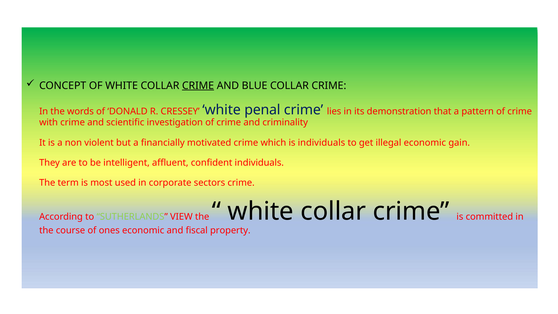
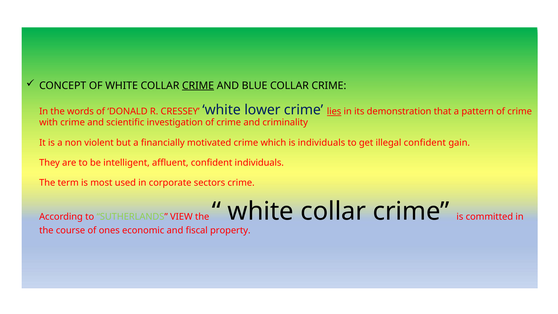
penal: penal -> lower (262, 110)
lies underline: none -> present (334, 112)
illegal economic: economic -> confident (425, 143)
